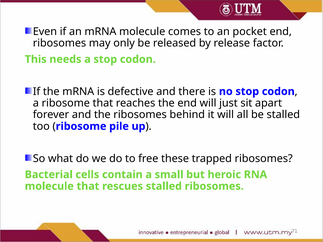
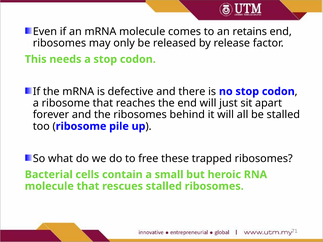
pocket: pocket -> retains (250, 32)
